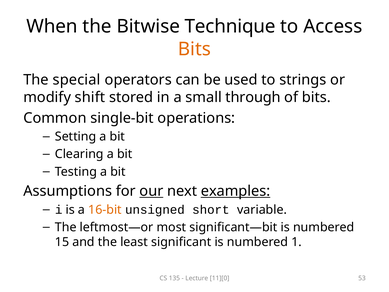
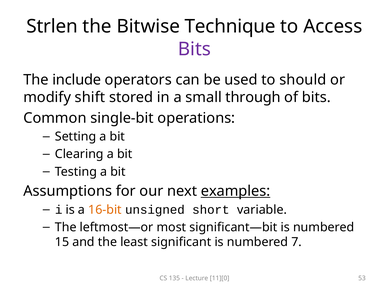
When: When -> Strlen (52, 26)
Bits colour: orange -> purple (194, 49)
special: special -> include (77, 80)
strings: strings -> should (303, 80)
our underline: present -> none (151, 191)
1: 1 -> 7 (297, 242)
